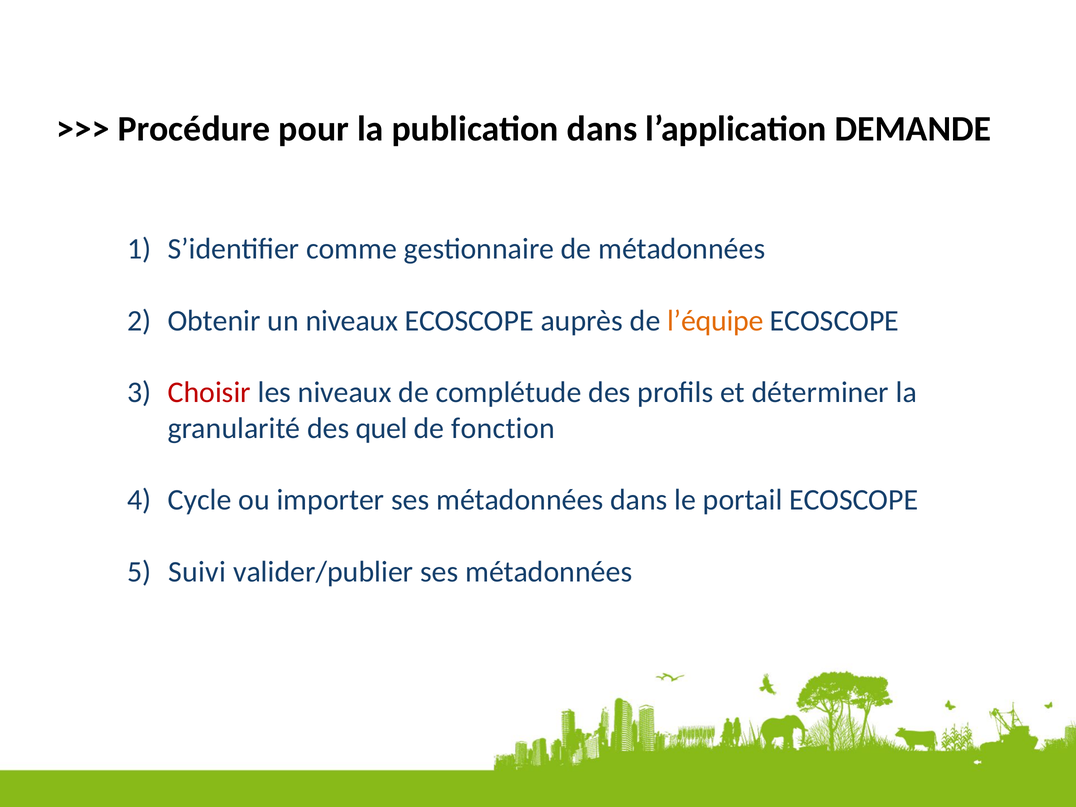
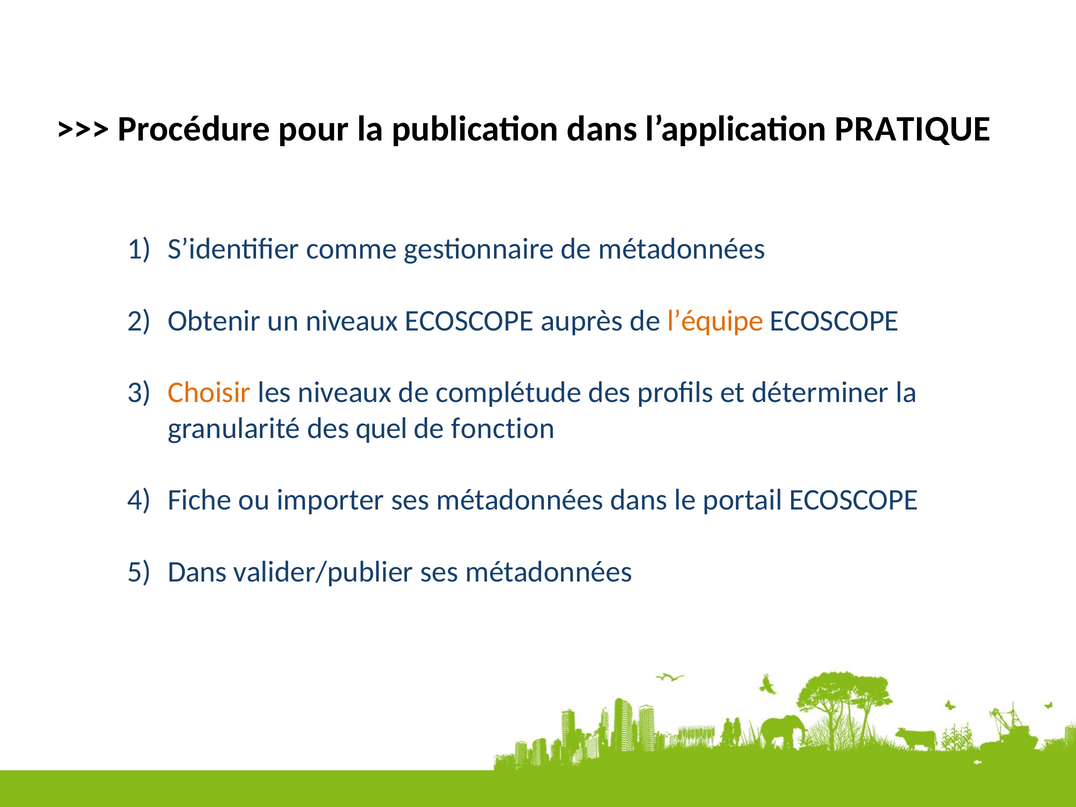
DEMANDE: DEMANDE -> PRATIQUE (913, 129)
Choisir colour: red -> orange (209, 392)
Cycle: Cycle -> Fiche (200, 500)
Suivi: Suivi -> Dans (197, 572)
